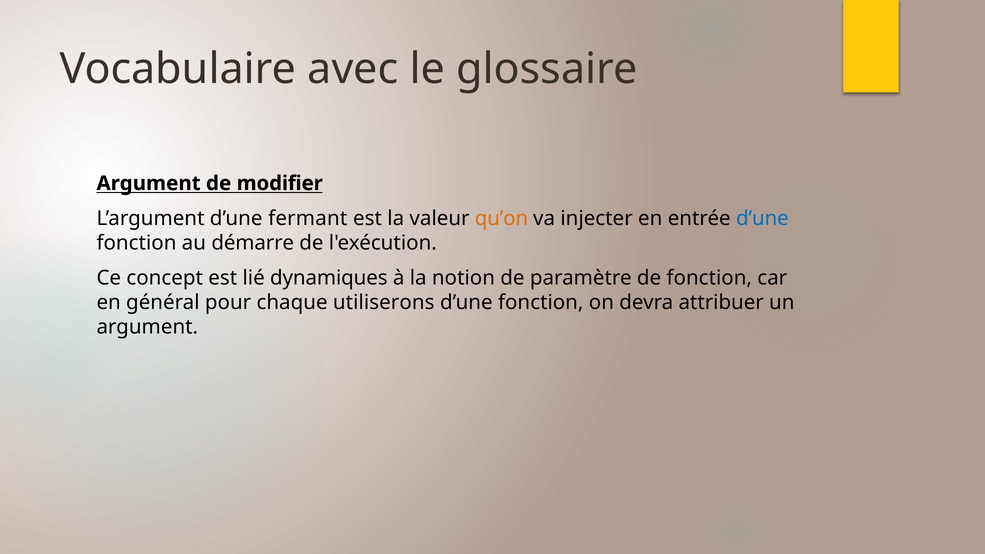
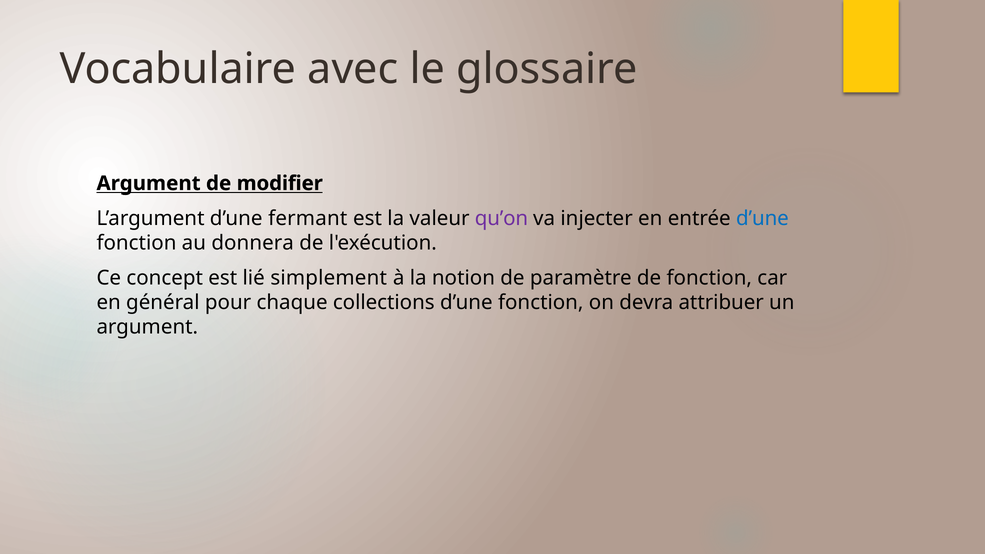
qu’on colour: orange -> purple (501, 218)
démarre: démarre -> donnera (253, 243)
dynamiques: dynamiques -> simplement (329, 278)
utiliserons: utiliserons -> collections (384, 303)
